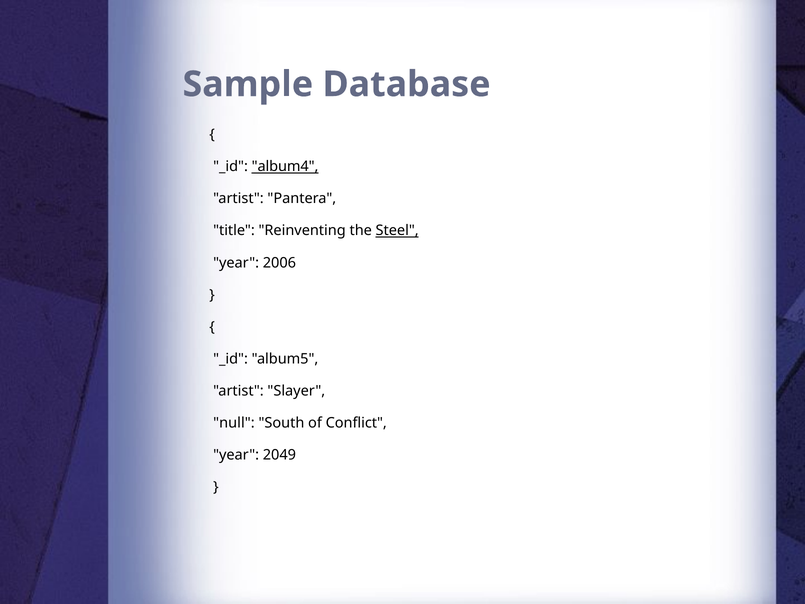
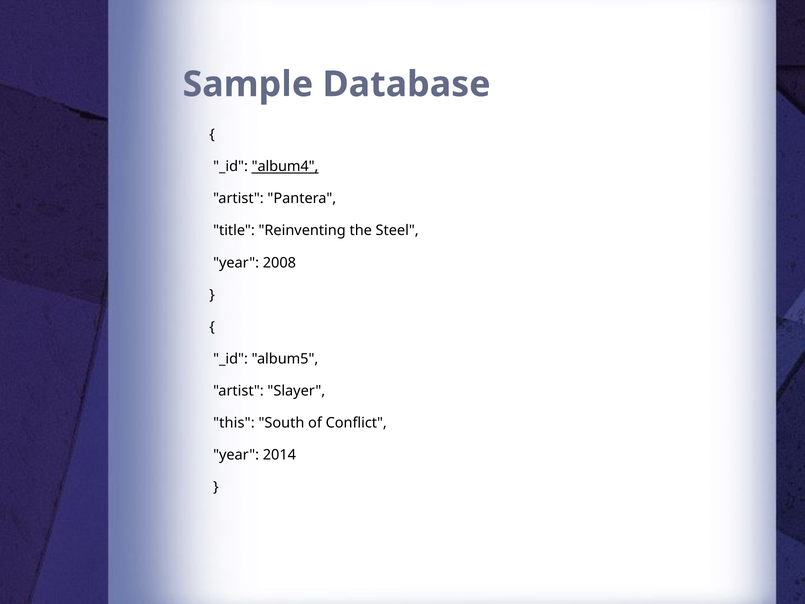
Steel underline: present -> none (397, 231)
2006: 2006 -> 2008 (279, 263)
null: null -> this (234, 423)
2049: 2049 -> 2014 (279, 455)
